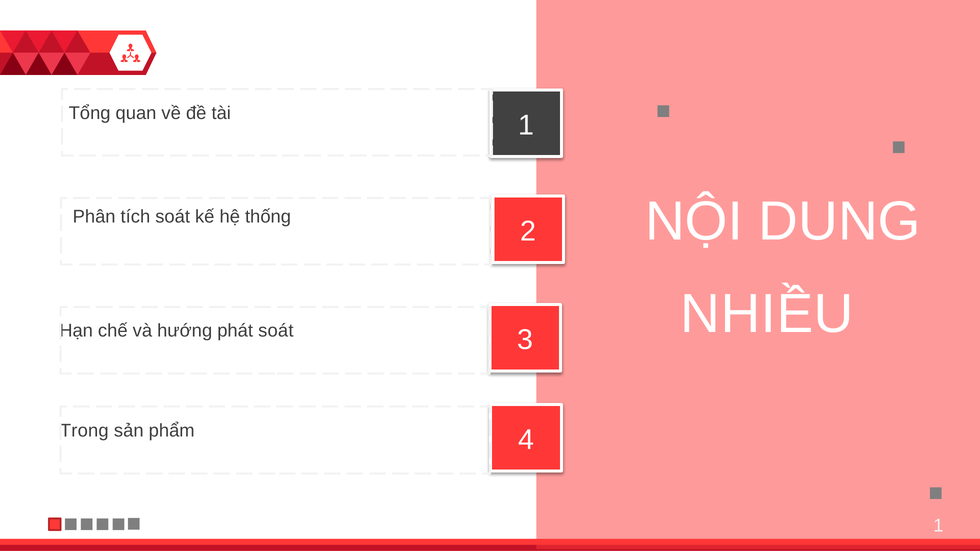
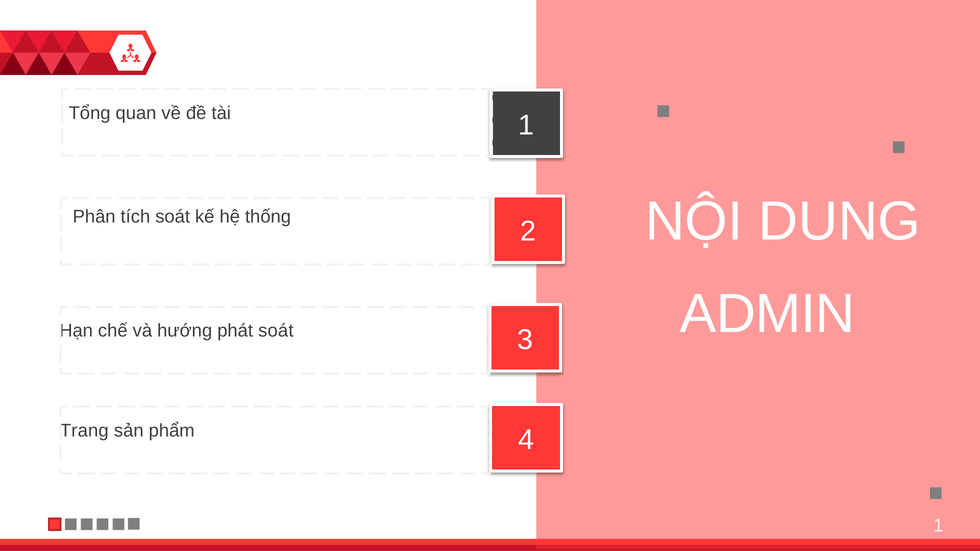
NHIỀU: NHIỀU -> ADMIN (768, 314)
Trong: Trong -> Trang (84, 431)
